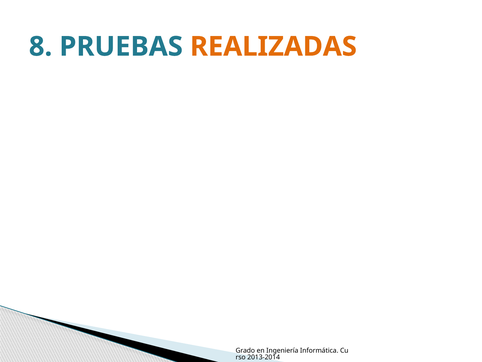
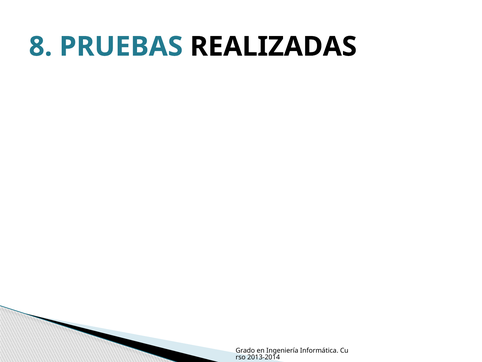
REALIZADAS colour: orange -> black (273, 47)
